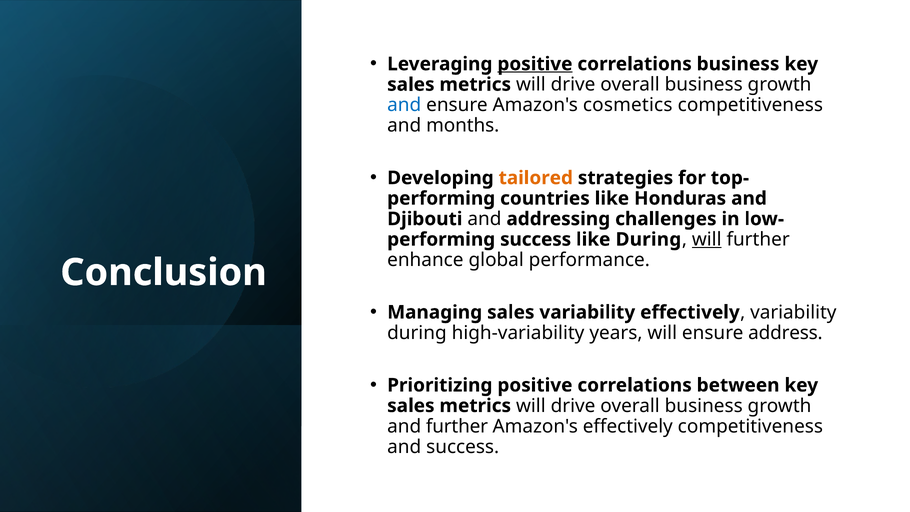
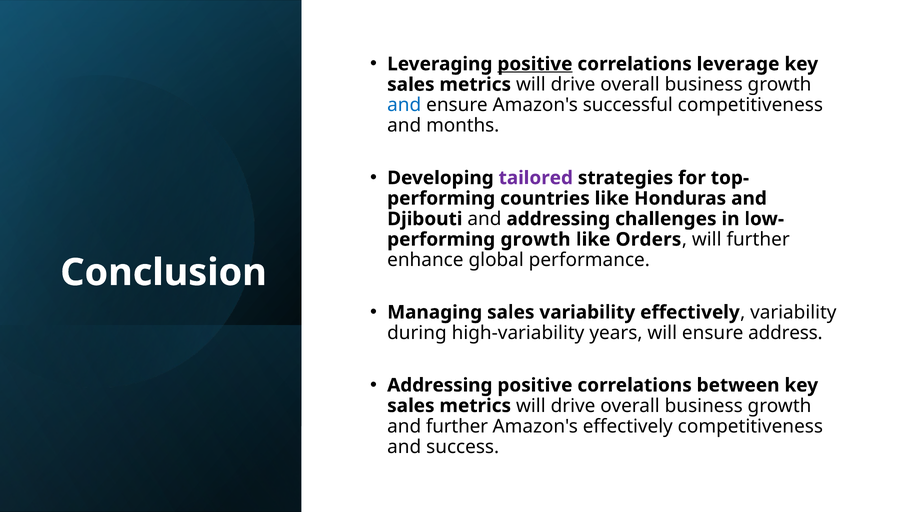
correlations business: business -> leverage (738, 64)
cosmetics: cosmetics -> successful (628, 105)
tailored colour: orange -> purple (536, 178)
success: success -> growth (535, 239)
like During: During -> Orders (648, 239)
will underline: present -> none (707, 239)
Prioritizing: Prioritizing -> Addressing (440, 385)
